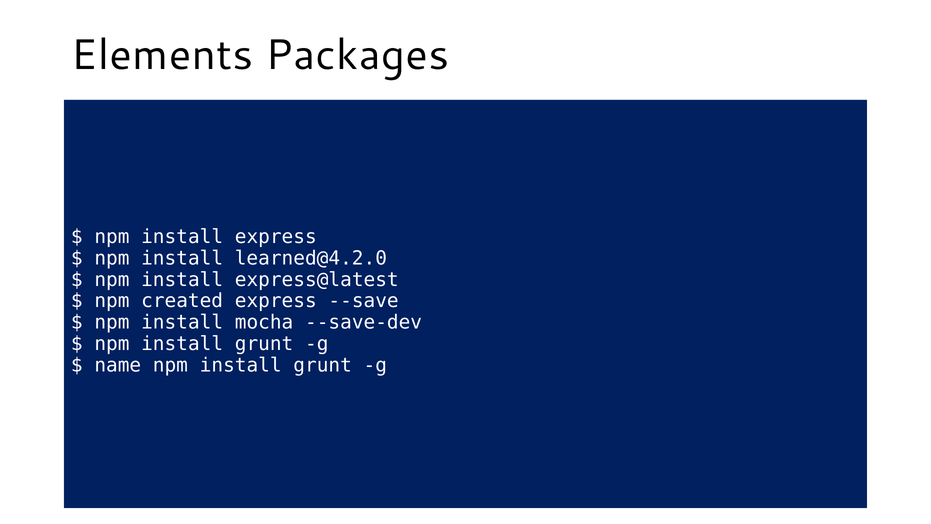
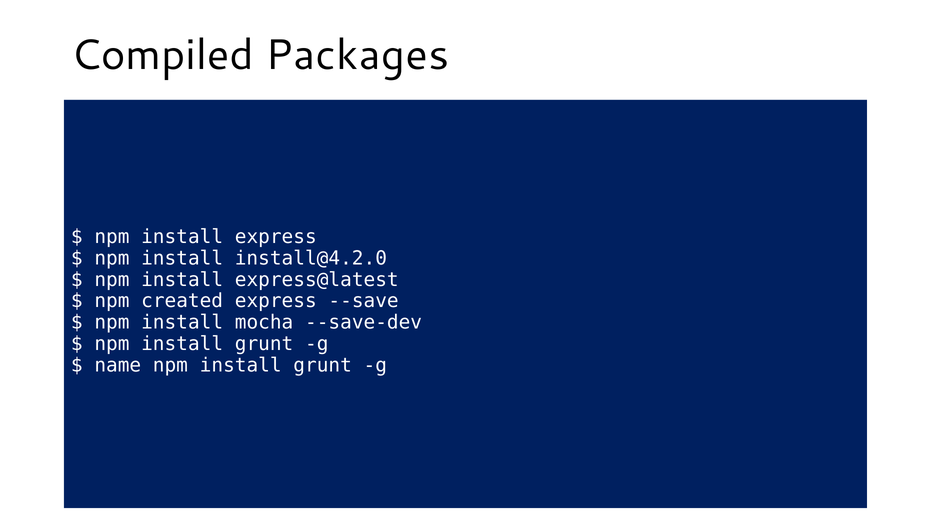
Elements: Elements -> Compiled (162, 55)
learned@4.2.0: learned@4.2.0 -> install@4.2.0 (311, 258)
